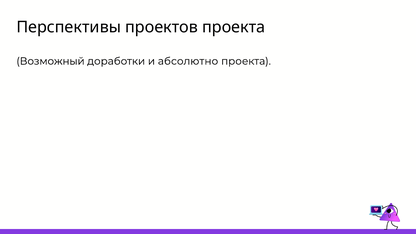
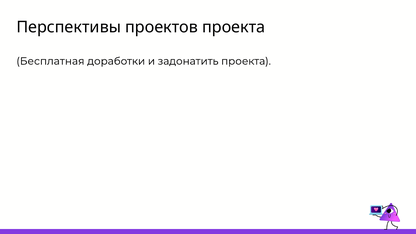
Возможный: Возможный -> Бесплатная (50, 61)
абсолютно: абсолютно -> задонатить (188, 61)
